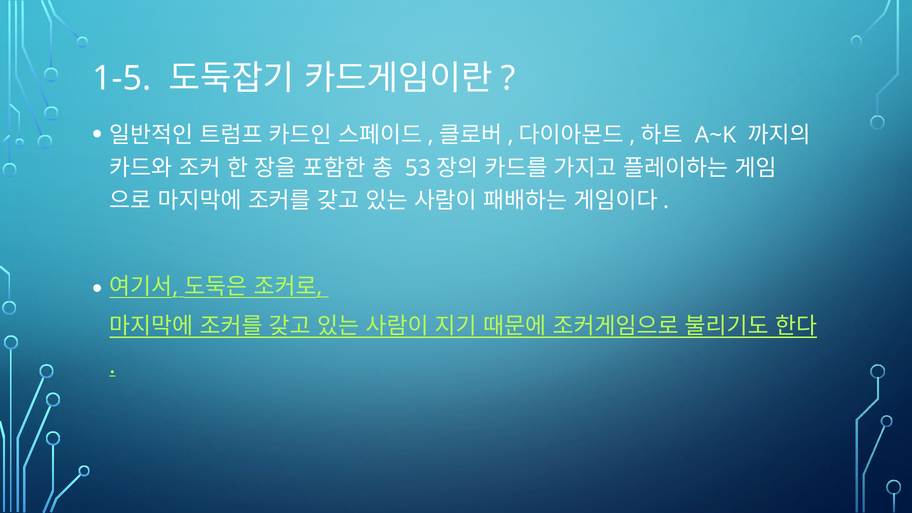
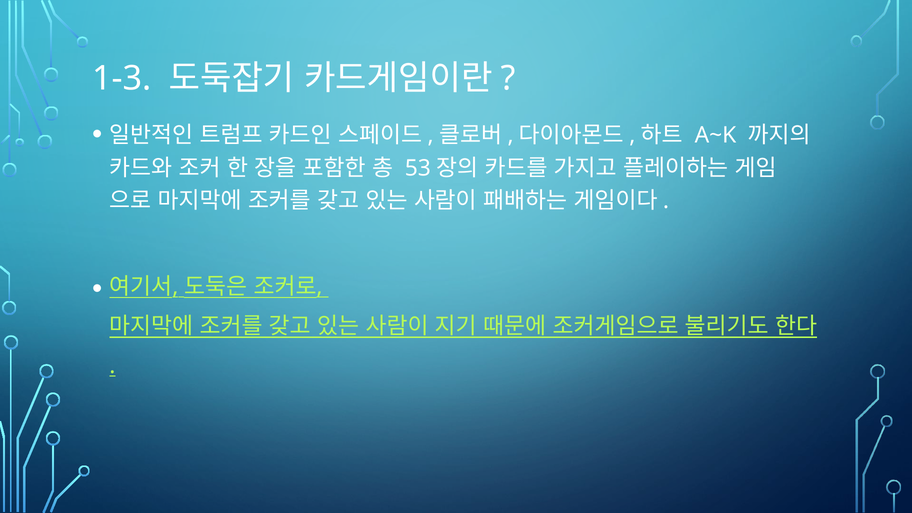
1-5: 1-5 -> 1-3 (122, 78)
